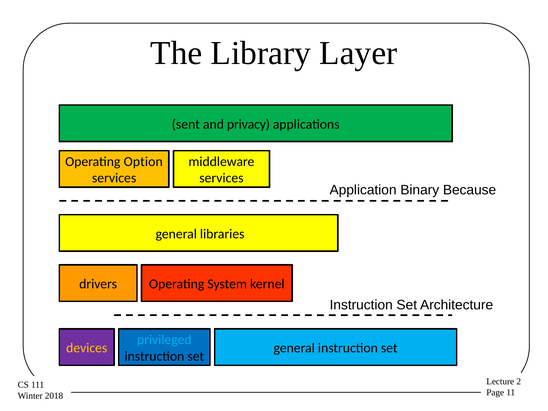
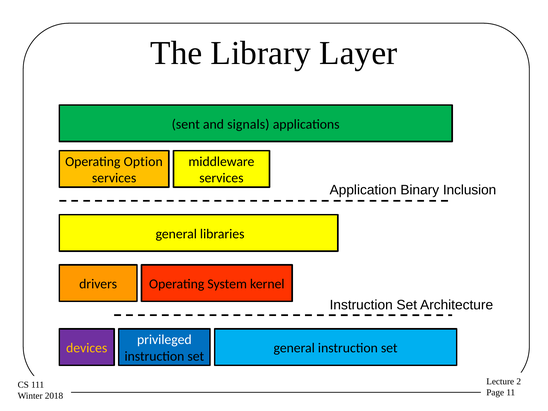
privacy: privacy -> signals (248, 124)
Because: Because -> Inclusion (470, 190)
privileged colour: light blue -> white (164, 340)
